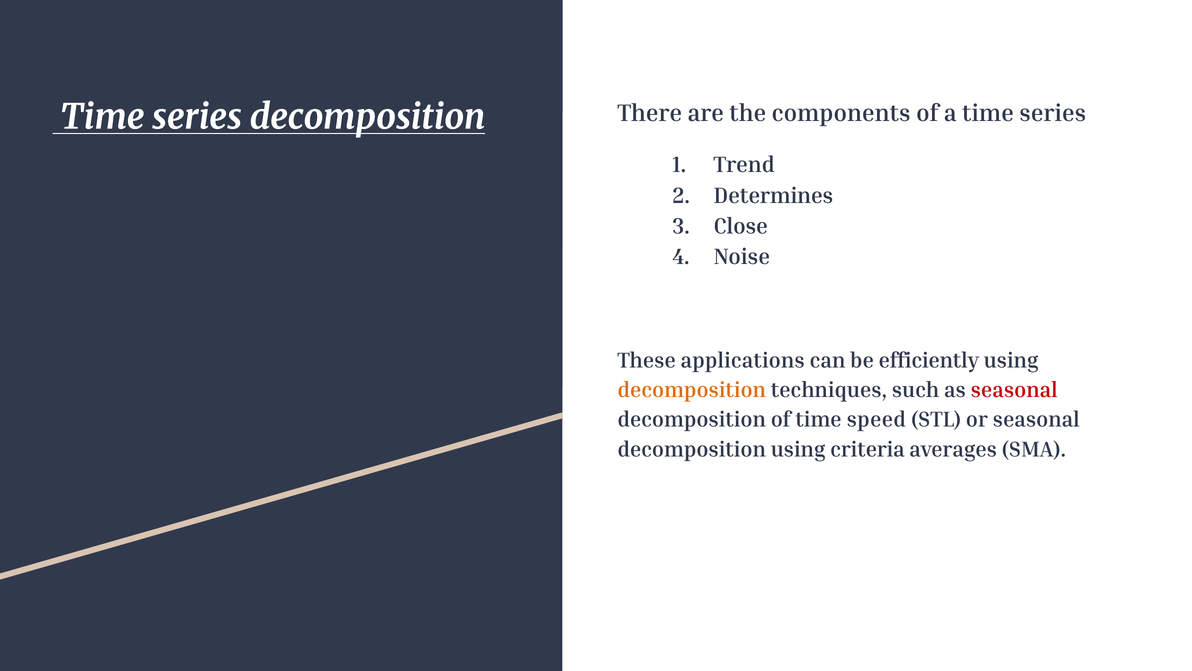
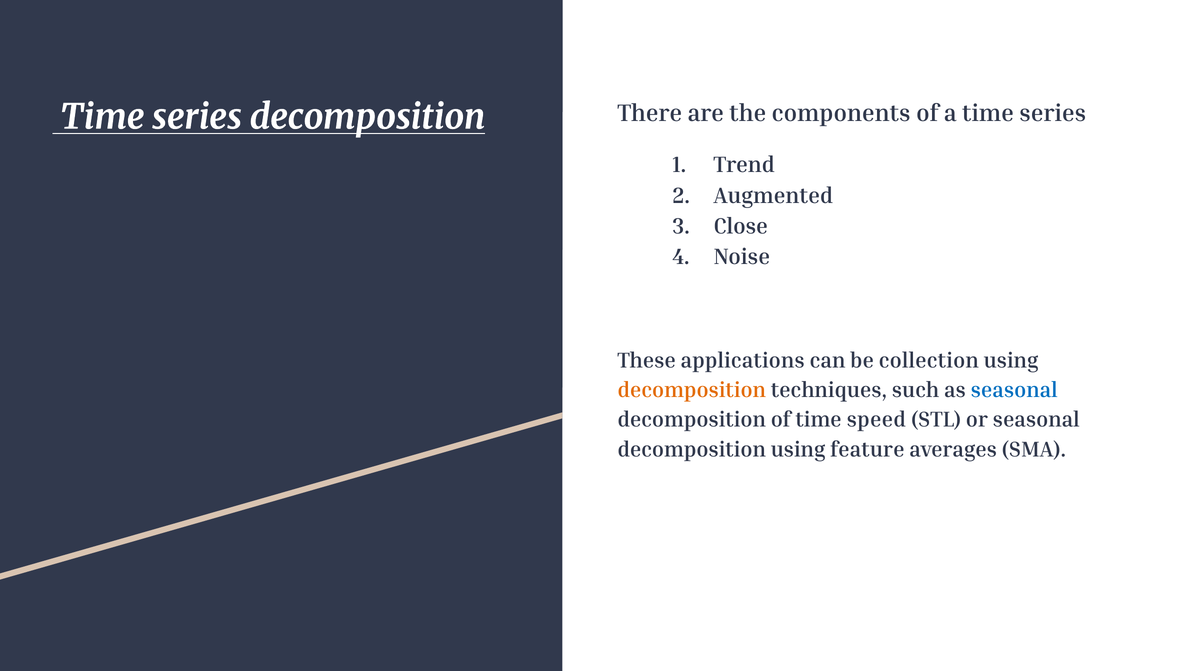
Determines: Determines -> Augmented (773, 196)
efficiently: efficiently -> collection (929, 360)
seasonal colour: red -> blue (1014, 390)
criteria: criteria -> feature (867, 449)
